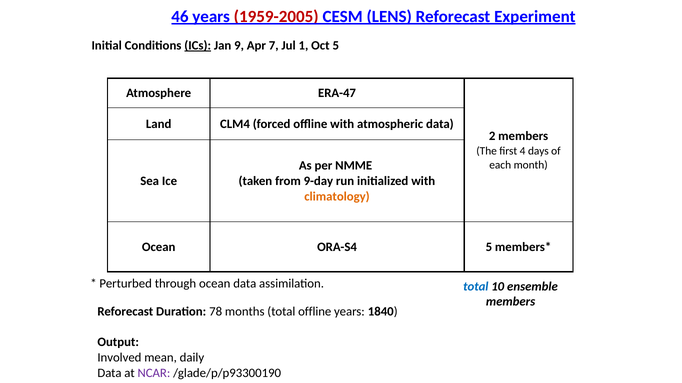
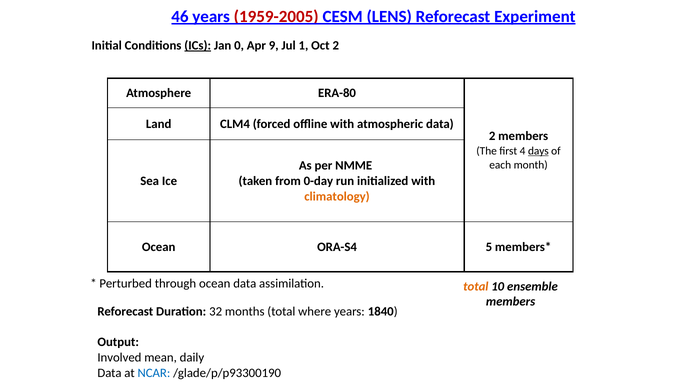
9: 9 -> 0 (239, 46)
7: 7 -> 9 (274, 46)
Oct 5: 5 -> 2 (336, 46)
ERA-47: ERA-47 -> ERA-80 (337, 93)
days underline: none -> present (538, 151)
9-day: 9-day -> 0-day (318, 181)
total colour: blue -> orange (476, 287)
78: 78 -> 32 (216, 312)
total offline: offline -> where (315, 312)
NCAR colour: purple -> blue (154, 373)
